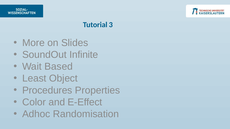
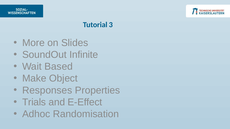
Least: Least -> Make (34, 79)
Procedures: Procedures -> Responses (47, 91)
Color: Color -> Trials (34, 102)
